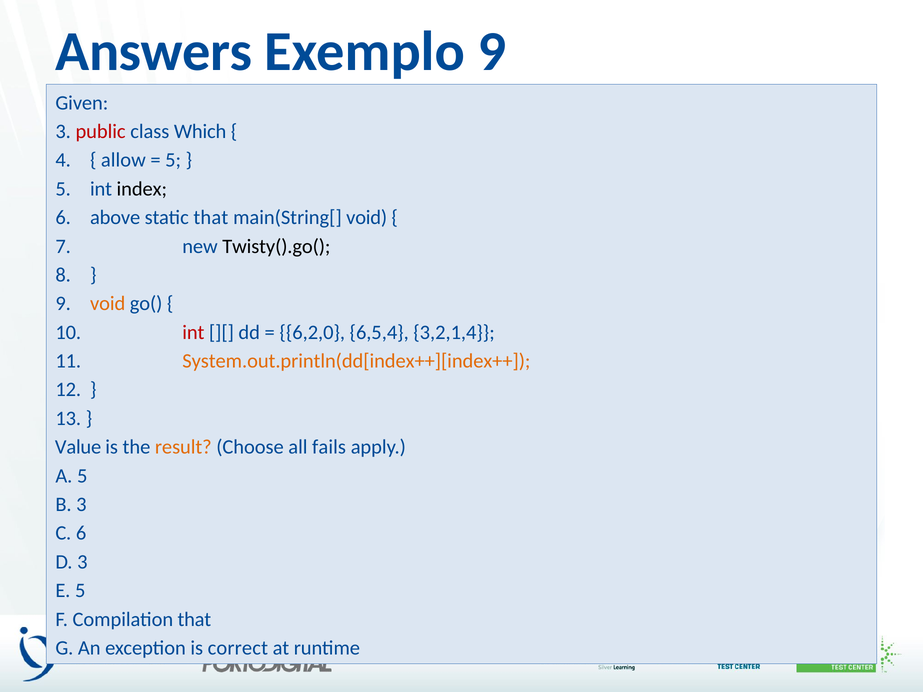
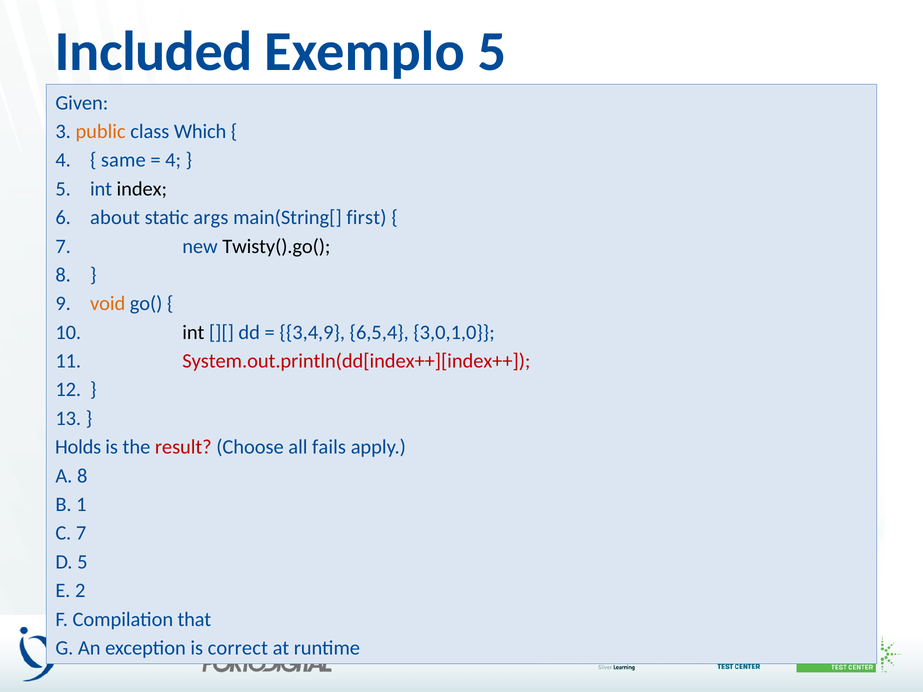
Answers: Answers -> Included (154, 52)
Exemplo 9: 9 -> 5 (492, 52)
public colour: red -> orange (101, 132)
allow: allow -> same (123, 160)
5: 5 -> 4 (173, 160)
above: above -> about (115, 218)
static that: that -> args (211, 218)
main(String[ void: void -> first (366, 218)
int colour: red -> black (193, 332)
6,2,0: 6,2,0 -> 3,4,9 (312, 332)
3,2,1,4: 3,2,1,4 -> 3,0,1,0 (454, 332)
System.out.println(dd[index++][index++ colour: orange -> red (356, 361)
Value: Value -> Holds (78, 447)
result colour: orange -> red (183, 447)
A 5: 5 -> 8 (82, 476)
B 3: 3 -> 1 (81, 505)
C 6: 6 -> 7 (81, 533)
D 3: 3 -> 5 (82, 562)
E 5: 5 -> 2 (80, 591)
